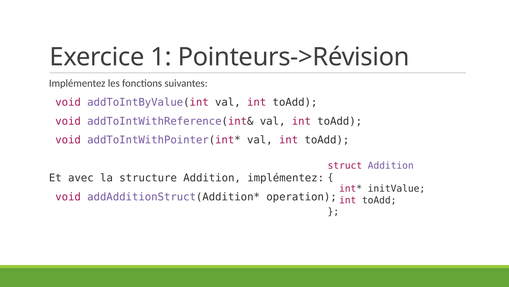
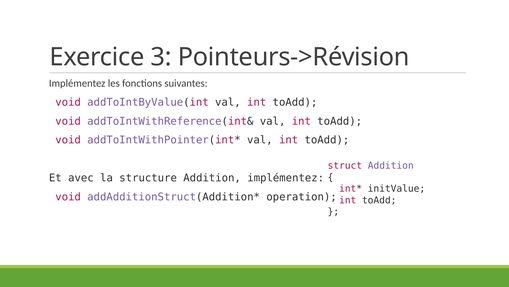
1: 1 -> 3 (161, 57)
